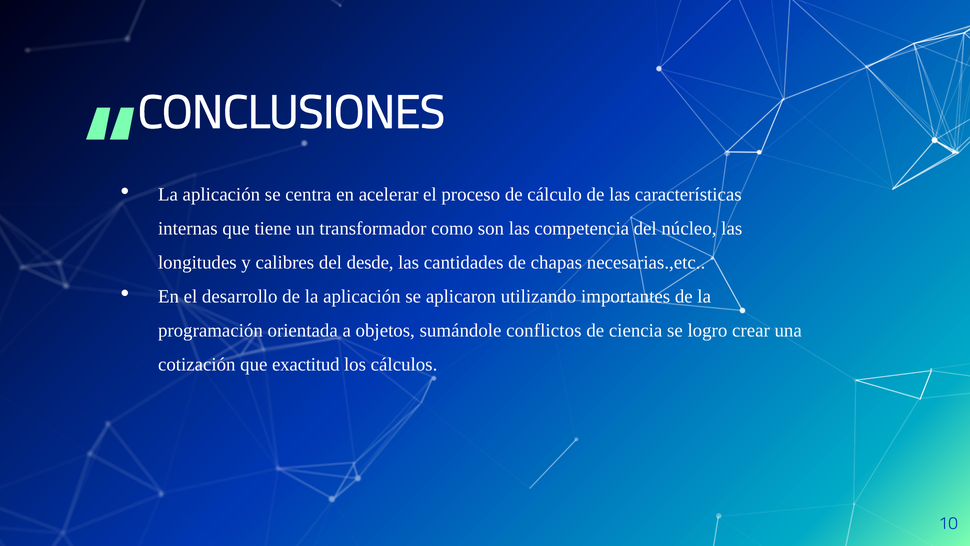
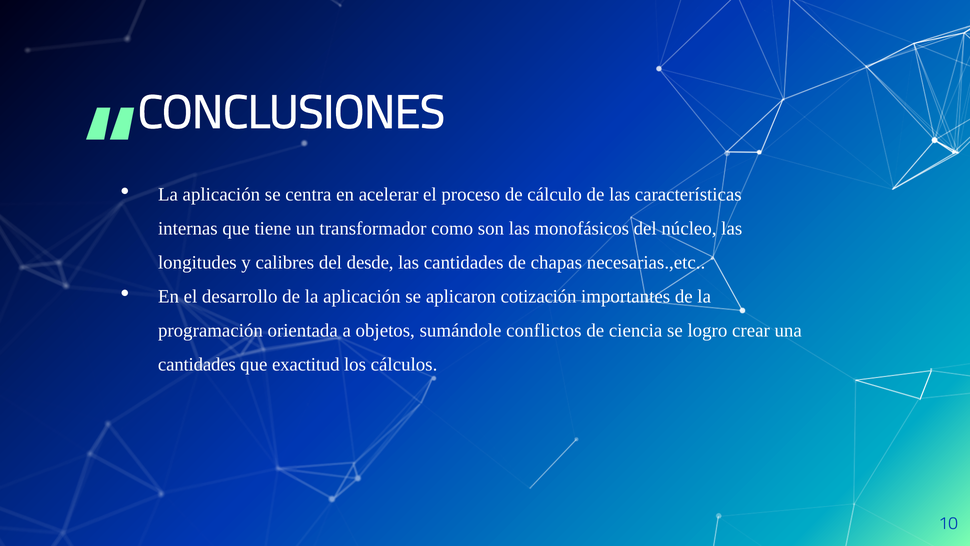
competencia: competencia -> monofásicos (582, 228)
utilizando: utilizando -> cotización (539, 296)
cotización: cotización -> cantidades (197, 364)
